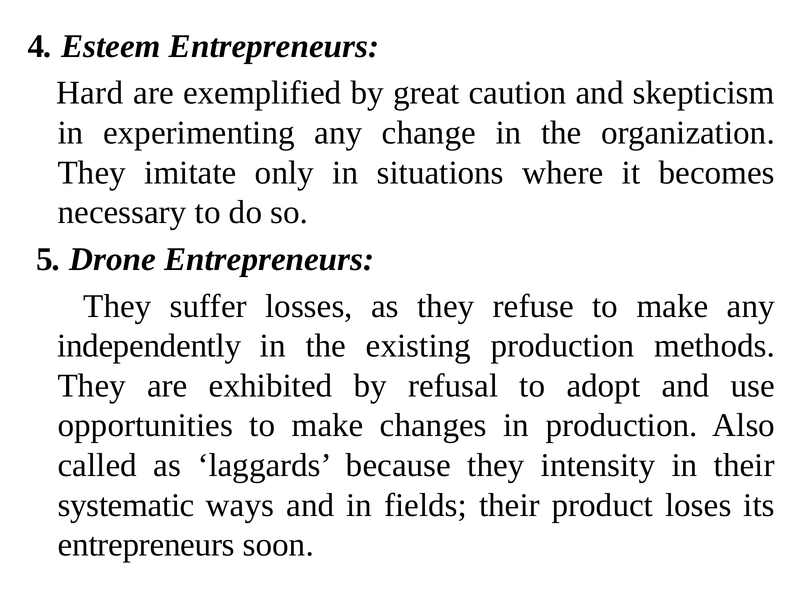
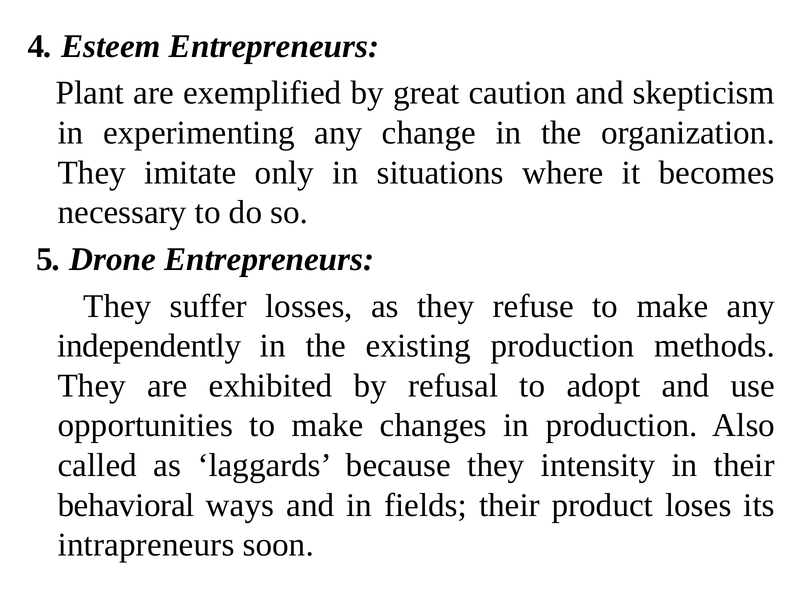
Hard: Hard -> Plant (90, 93)
systematic: systematic -> behavioral (126, 506)
entrepreneurs: entrepreneurs -> intrapreneurs (146, 546)
